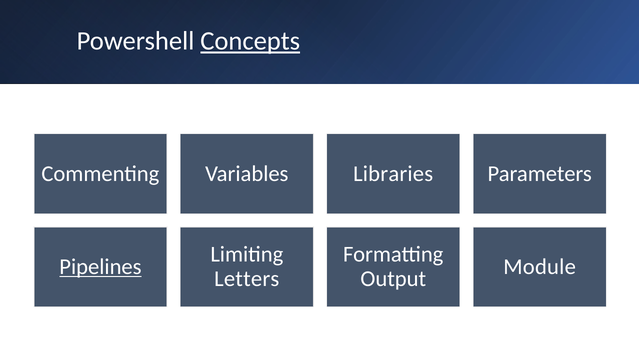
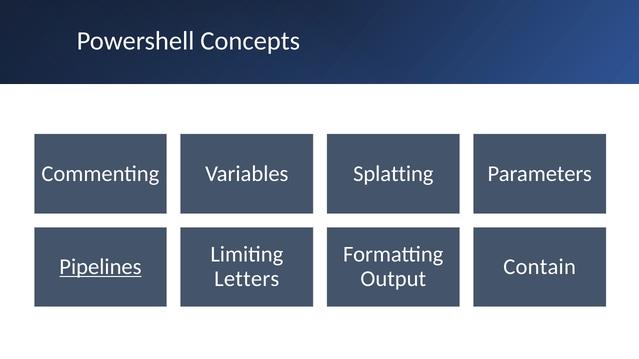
Concepts underline: present -> none (250, 41)
Libraries: Libraries -> Splatting (393, 174)
Module: Module -> Contain (540, 267)
